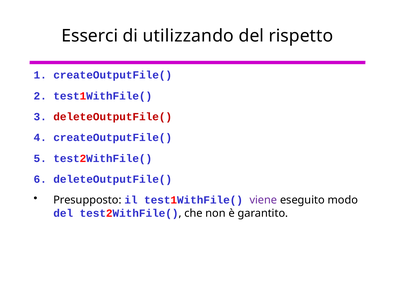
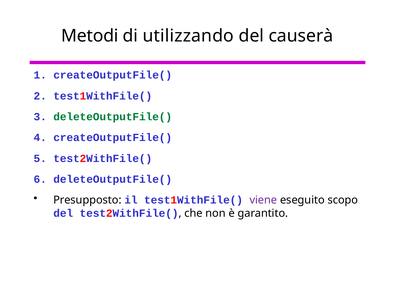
Esserci: Esserci -> Metodi (90, 36)
rispetto: rispetto -> causerà (301, 36)
deleteOutputFile( colour: red -> green (113, 117)
modo: modo -> scopo (343, 200)
